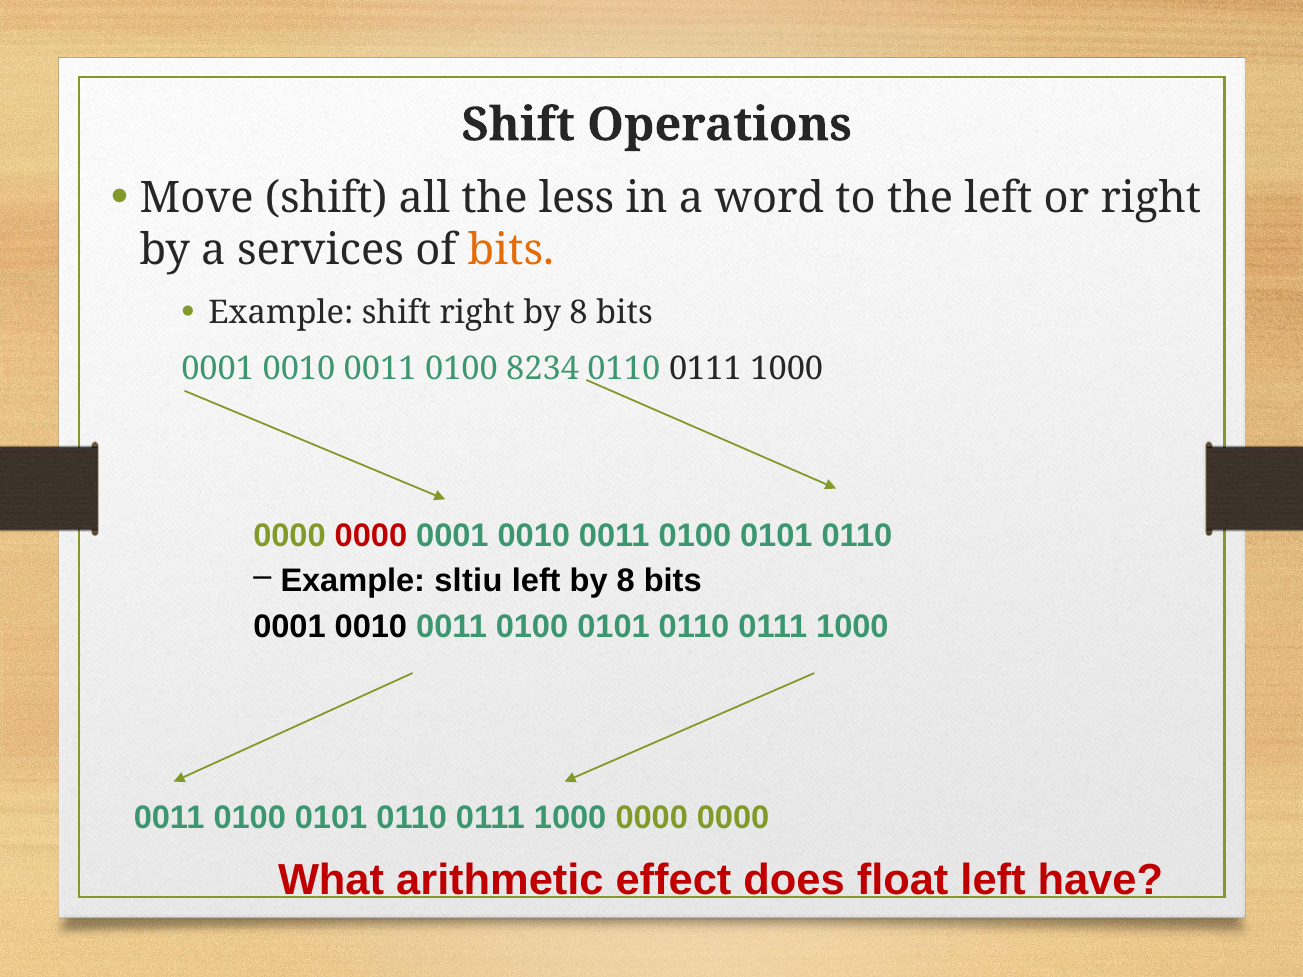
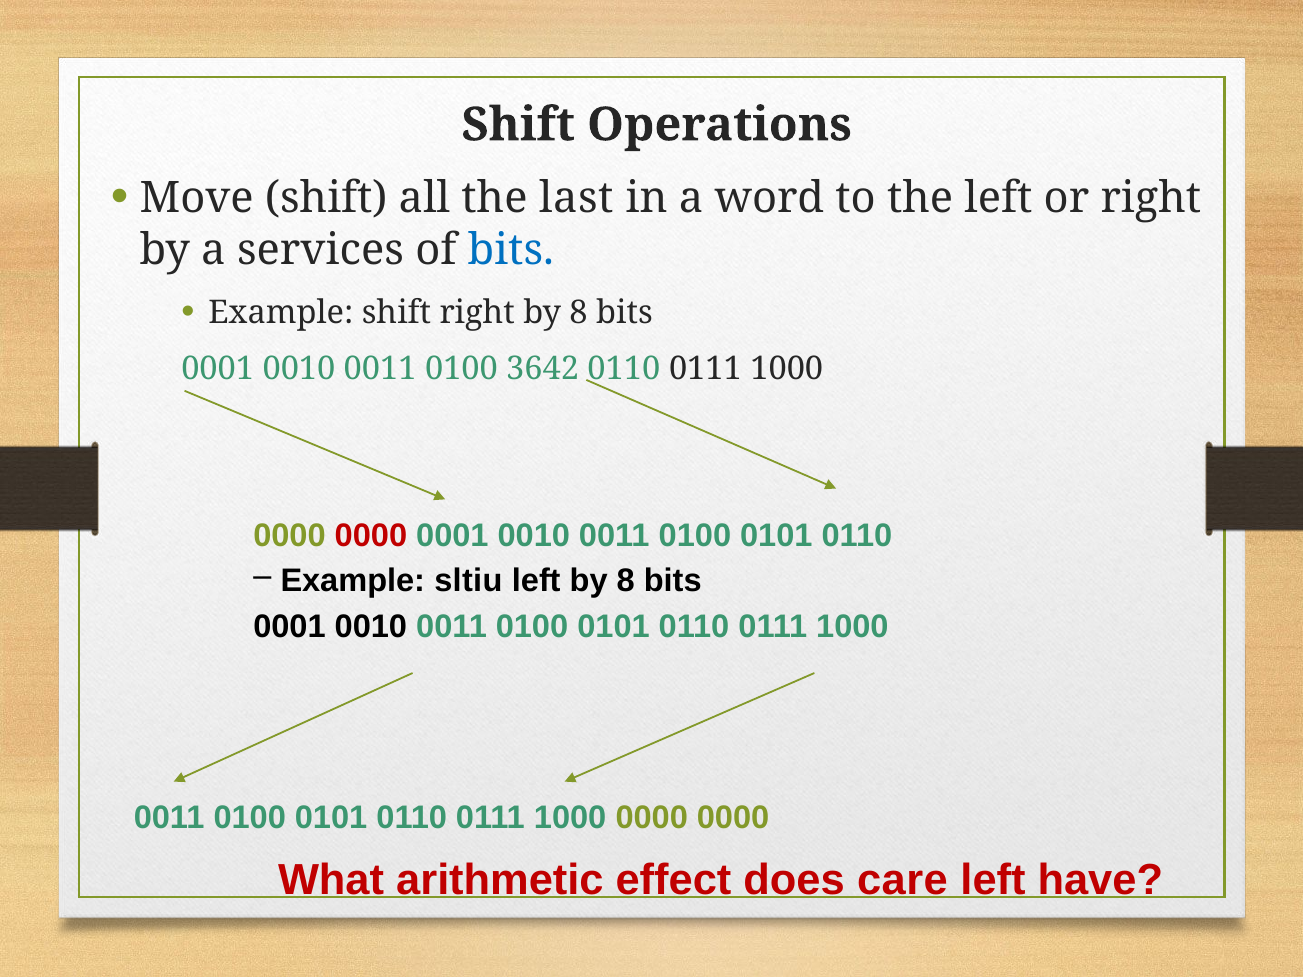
less: less -> last (576, 199)
bits colour: orange -> blue (511, 251)
8234: 8234 -> 3642 (543, 369)
float: float -> care (902, 880)
